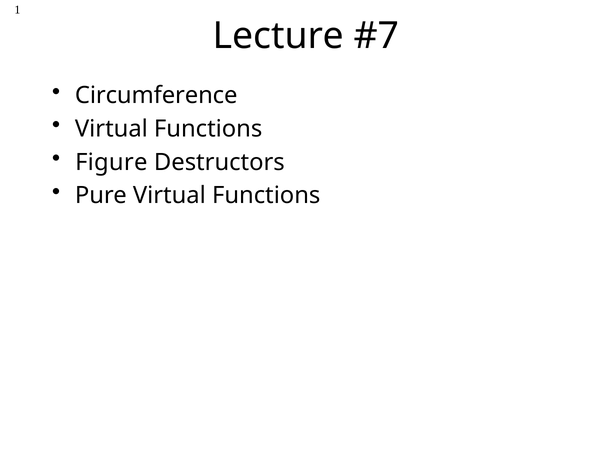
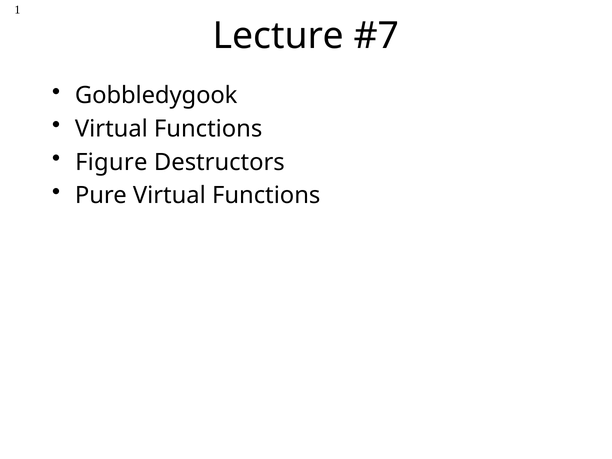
Circumference: Circumference -> Gobbledygook (156, 96)
